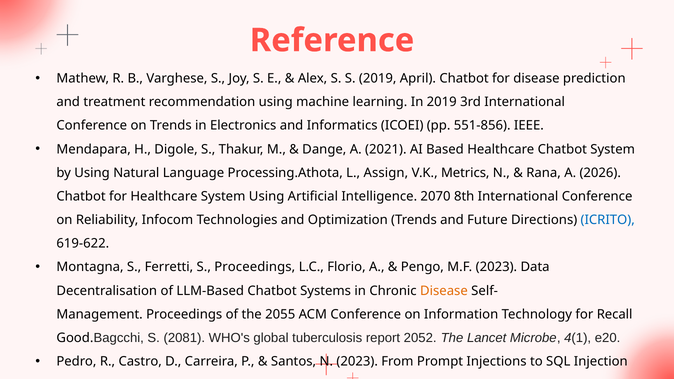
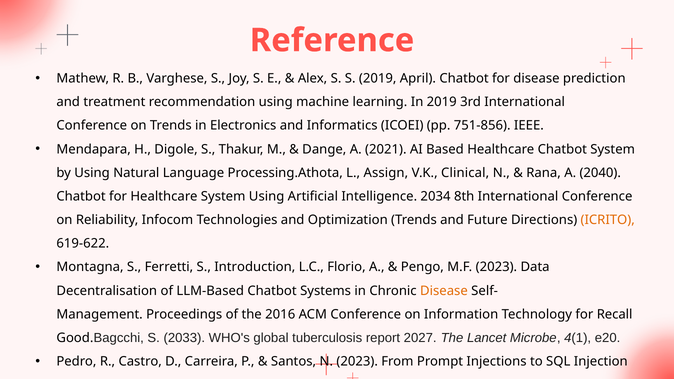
551-856: 551-856 -> 751-856 (482, 126)
Metrics: Metrics -> Clinical (465, 173)
2026: 2026 -> 2040 (600, 173)
2070: 2070 -> 2034 (436, 196)
ICRITO colour: blue -> orange (608, 220)
S Proceedings: Proceedings -> Introduction (255, 267)
2055: 2055 -> 2016 (280, 314)
2081: 2081 -> 2033 (184, 338)
2052: 2052 -> 2027 (420, 338)
